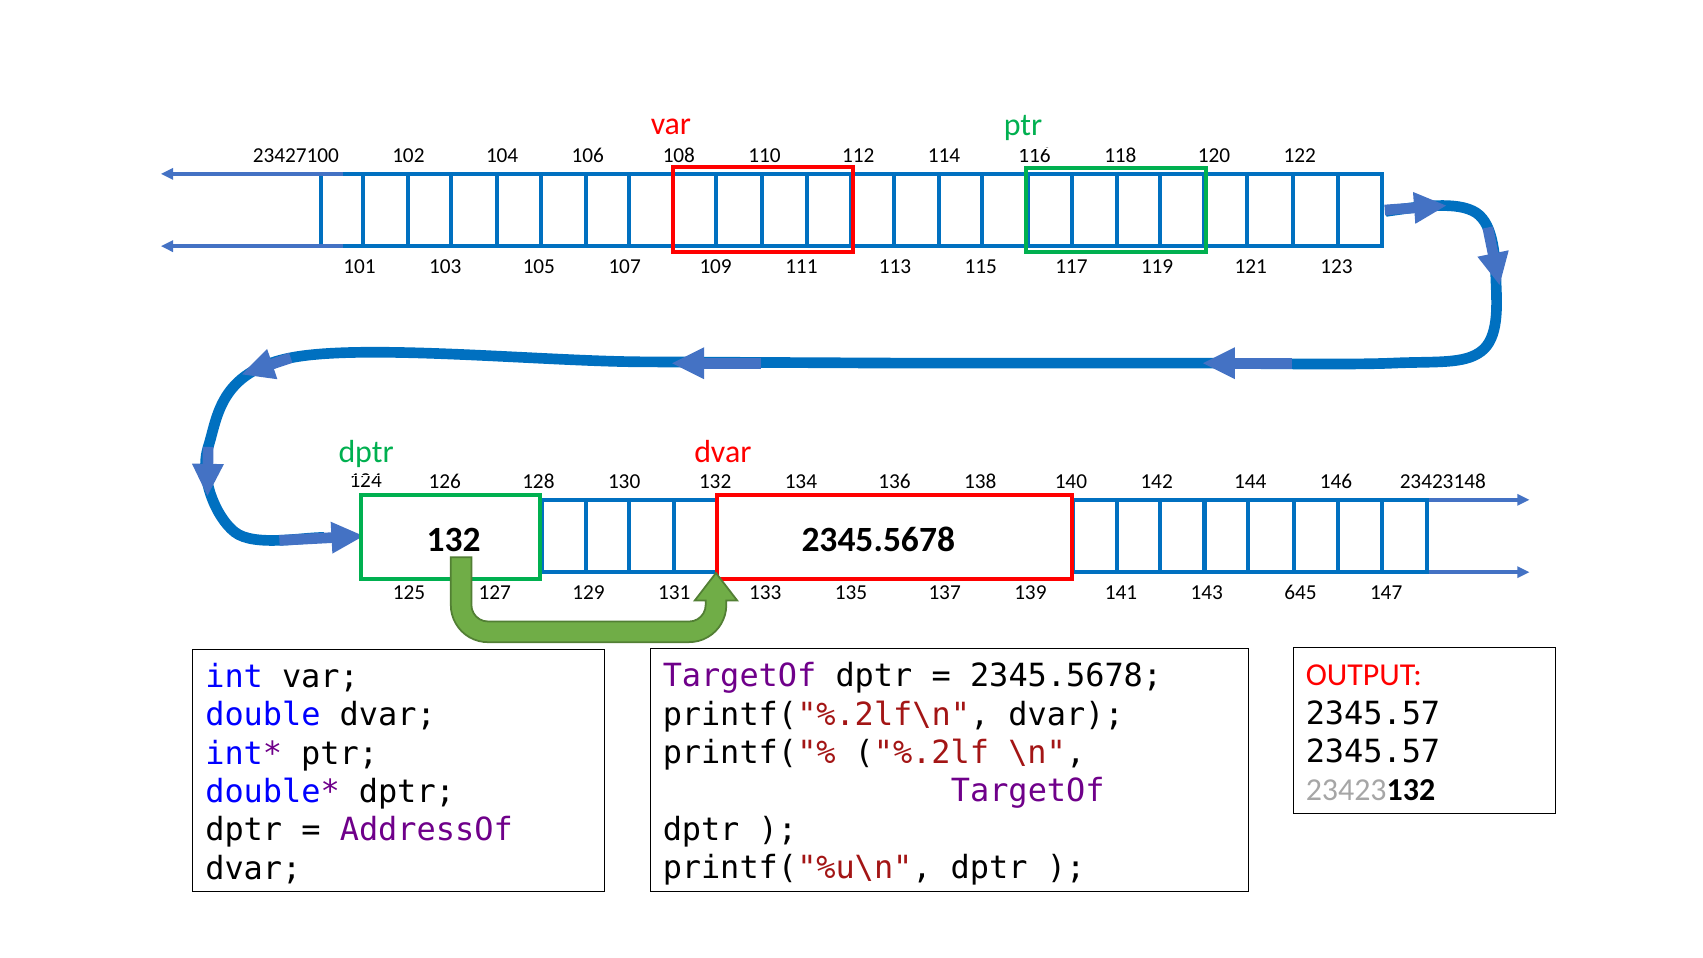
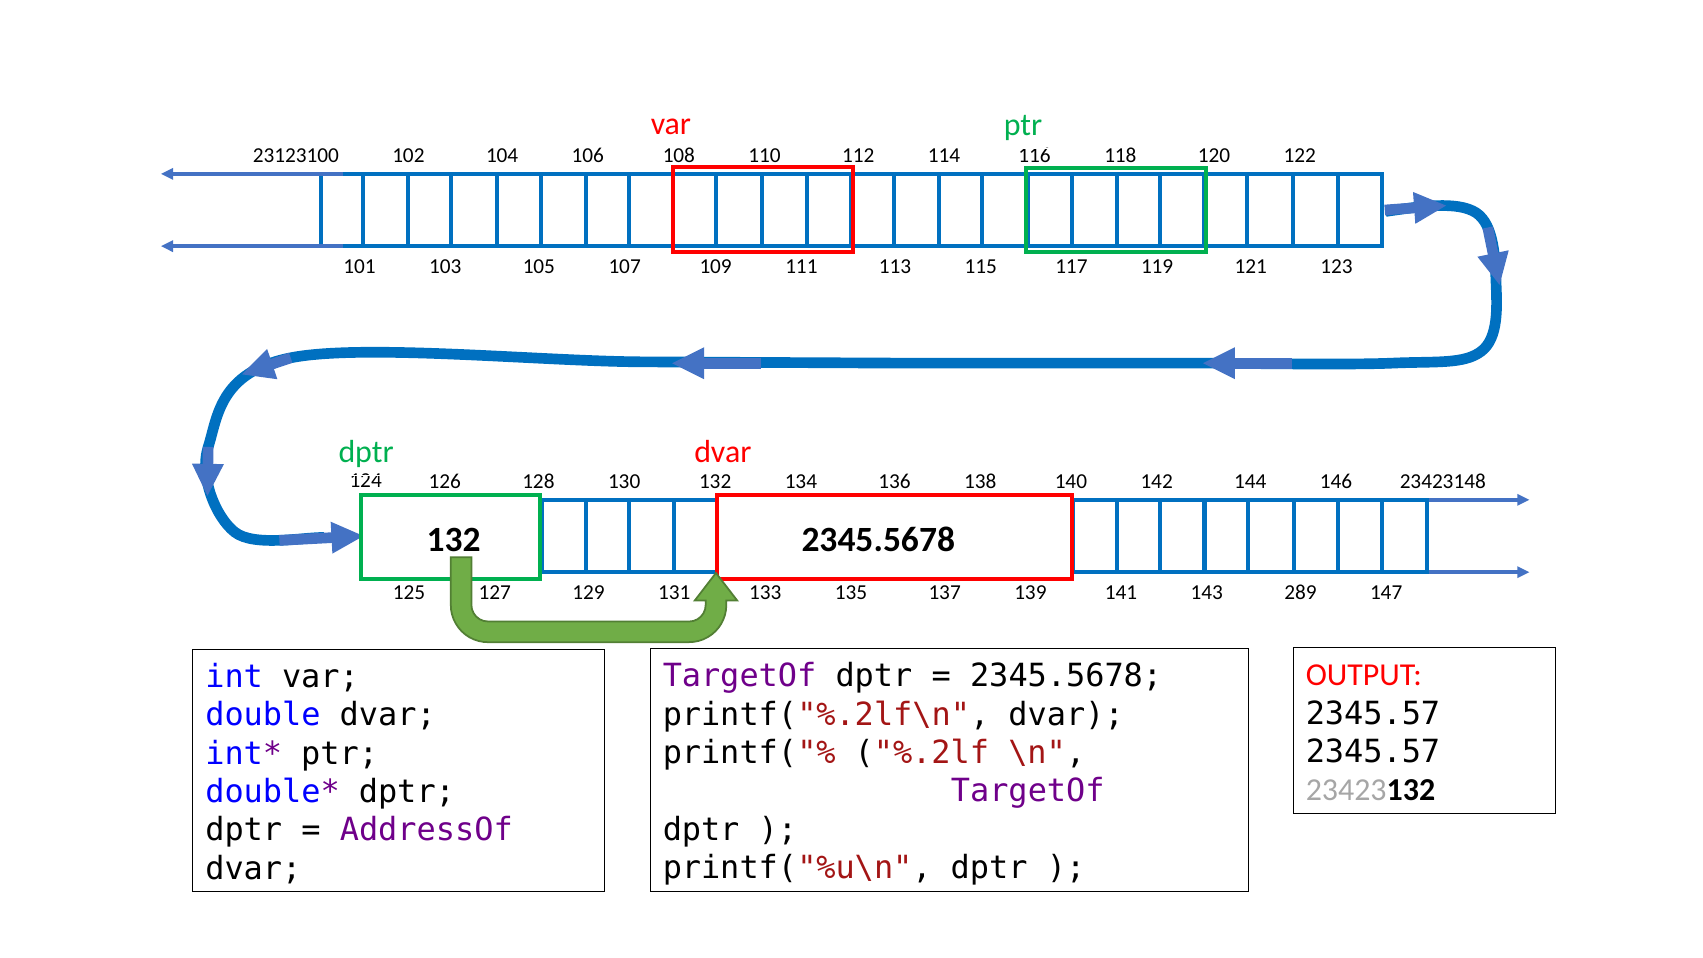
23427100: 23427100 -> 23123100 (296, 156)
645: 645 -> 289 (1300, 593)
